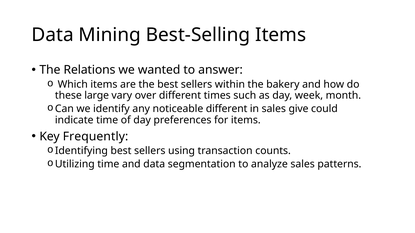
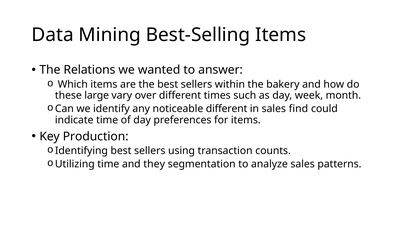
give: give -> find (298, 109)
Frequently: Frequently -> Production (96, 137)
and data: data -> they (154, 164)
